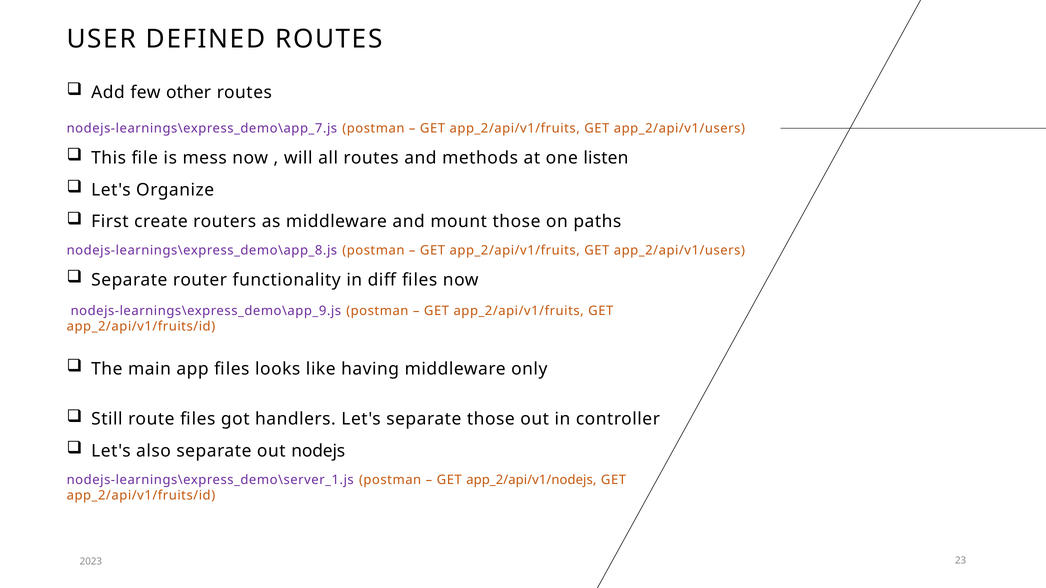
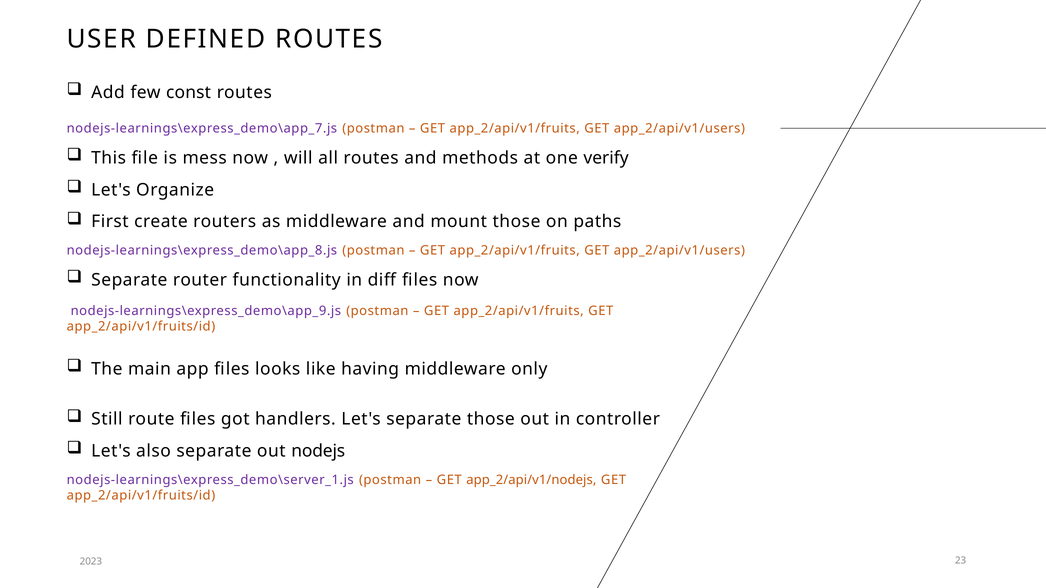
other: other -> const (189, 92)
listen: listen -> verify (606, 158)
